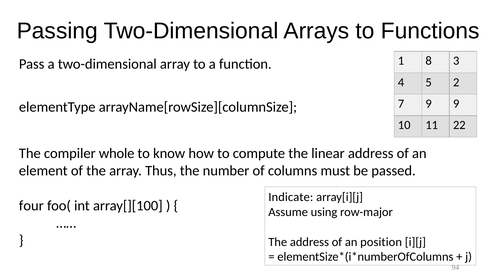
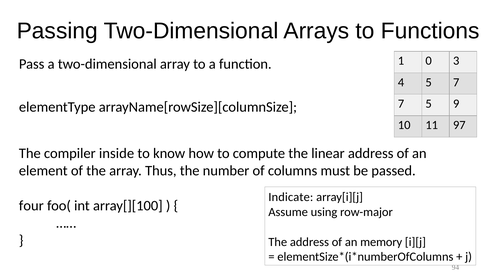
8: 8 -> 0 (429, 61)
5 2: 2 -> 7 (456, 82)
7 9: 9 -> 5 (429, 104)
22: 22 -> 97 (459, 125)
whole: whole -> inside (117, 153)
position: position -> memory (381, 242)
